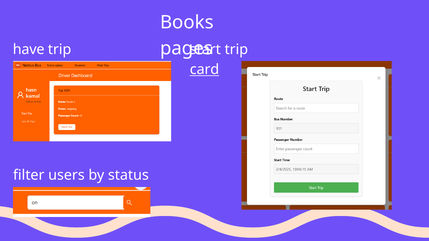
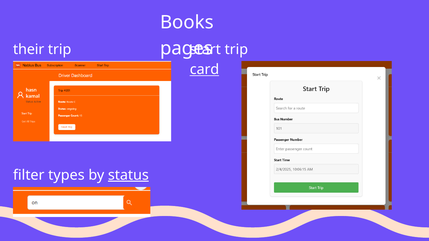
have: have -> their (29, 50)
users: users -> types (66, 175)
status underline: none -> present (128, 175)
